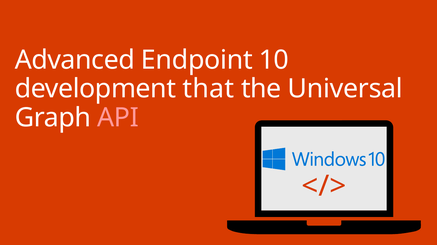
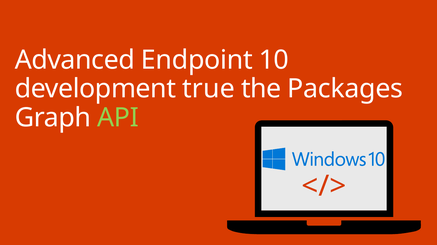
that: that -> true (208, 89)
Universal: Universal -> Packages (345, 89)
API colour: pink -> light green (118, 118)
